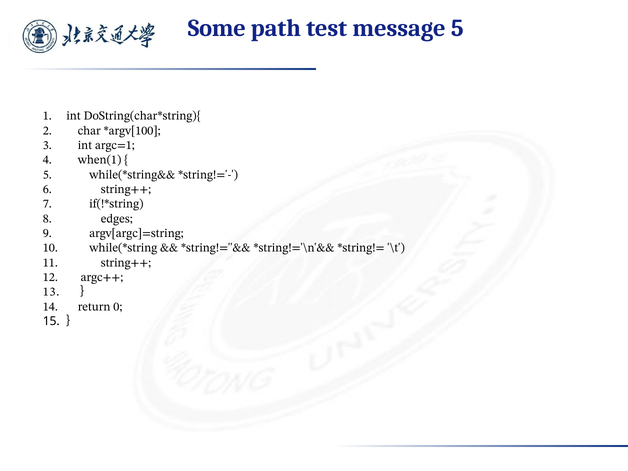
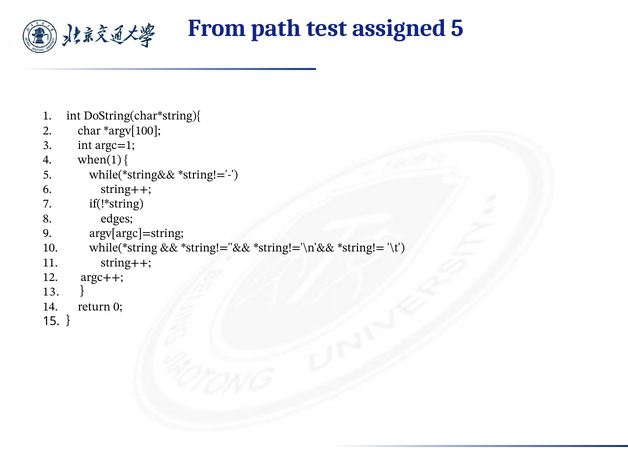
Some: Some -> From (217, 28)
message: message -> assigned (399, 28)
